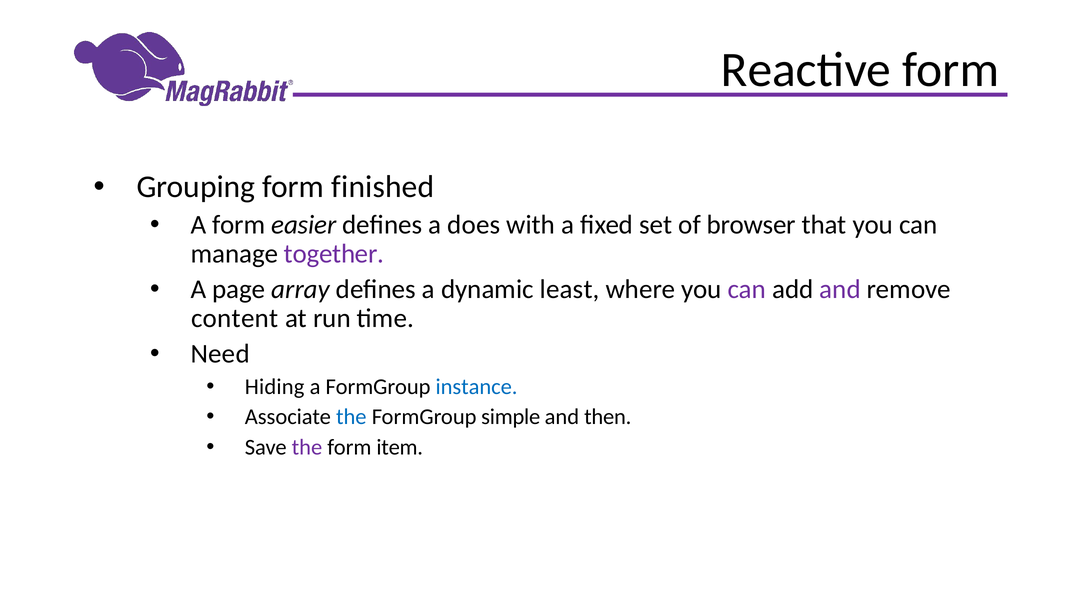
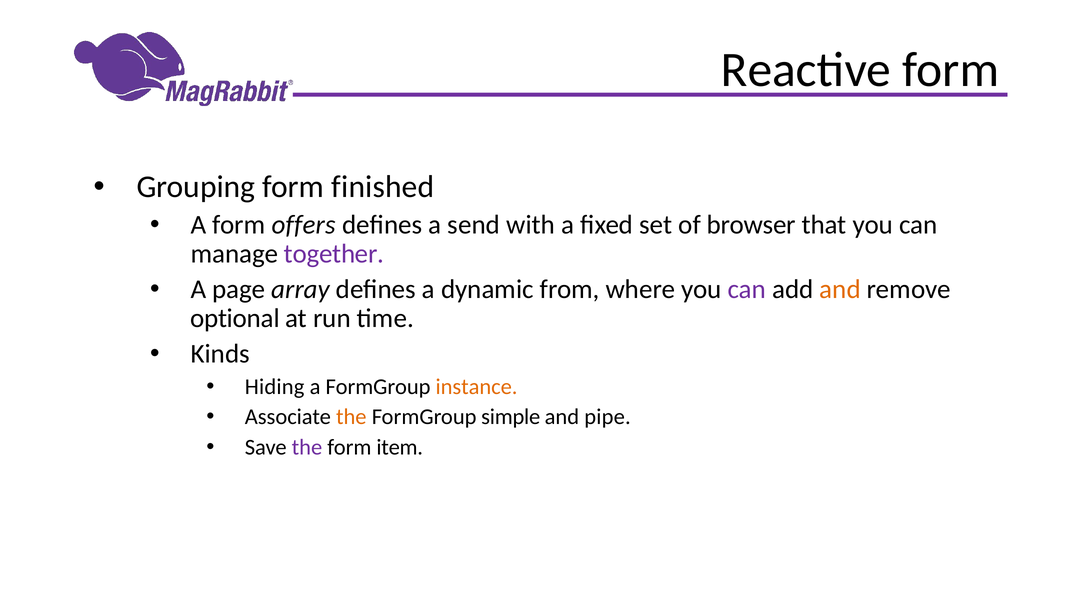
easier: easier -> offers (304, 225)
does: does -> send (474, 225)
least: least -> from (570, 289)
and colour: purple -> orange (840, 289)
content: content -> optional (235, 318)
Need: Need -> Kinds (220, 354)
instance colour: blue -> orange (477, 386)
the colour: blue -> orange (351, 417)
then: then -> pipe (608, 417)
